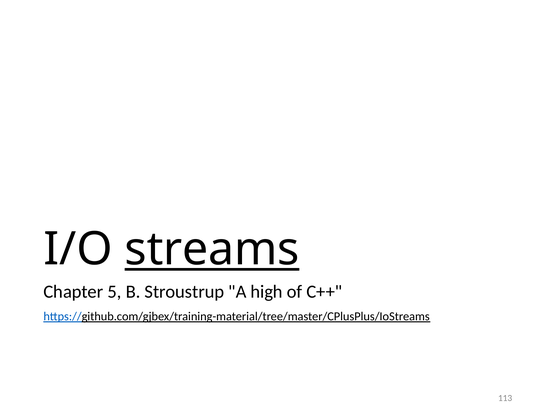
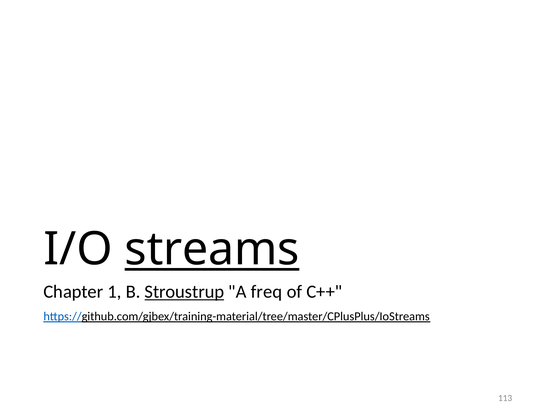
5: 5 -> 1 (114, 292)
Stroustrup underline: none -> present (184, 292)
high: high -> freq (267, 292)
